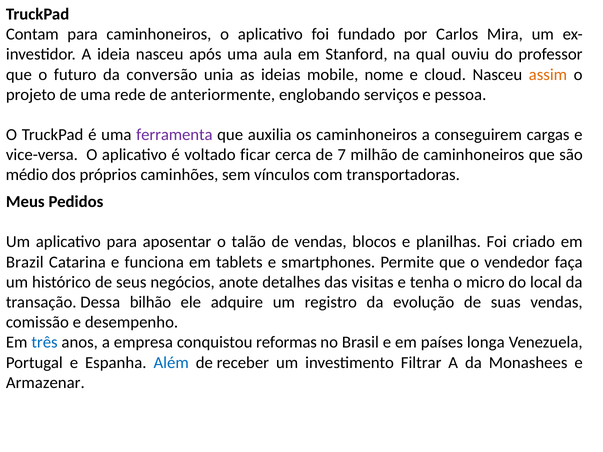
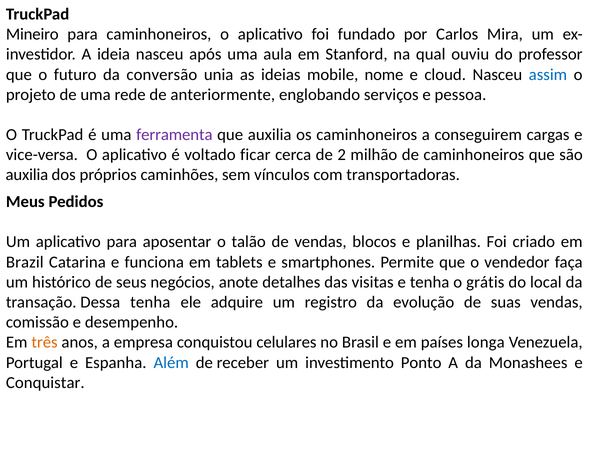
Contam: Contam -> Mineiro (32, 34)
assim colour: orange -> blue (548, 75)
7: 7 -> 2 (342, 155)
médio: médio -> auxilia (27, 175)
micro: micro -> grátis (485, 282)
Dessa bilhão: bilhão -> tenha (150, 302)
três colour: blue -> orange (45, 343)
reformas: reformas -> celulares (286, 343)
Filtrar: Filtrar -> Ponto (421, 363)
Armazenar: Armazenar -> Conquistar (45, 383)
